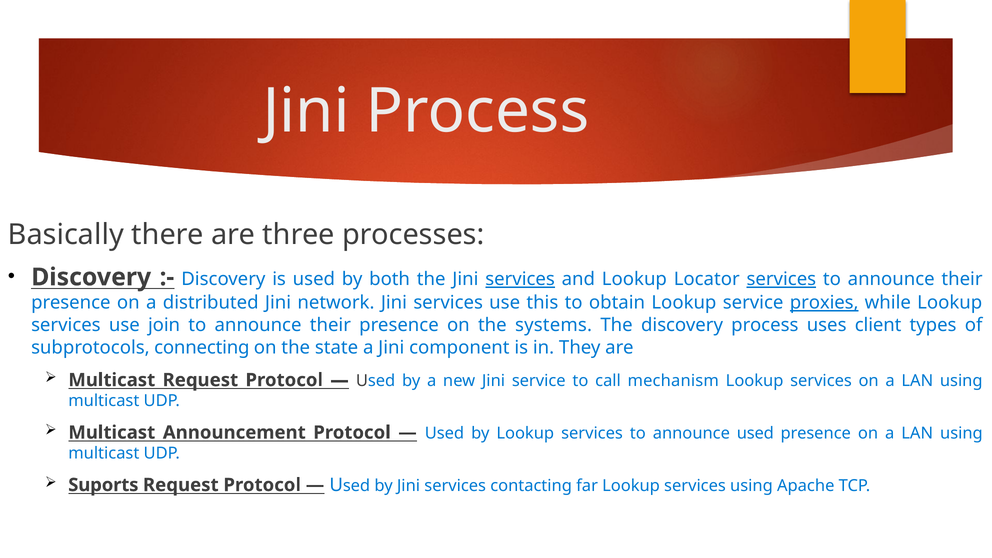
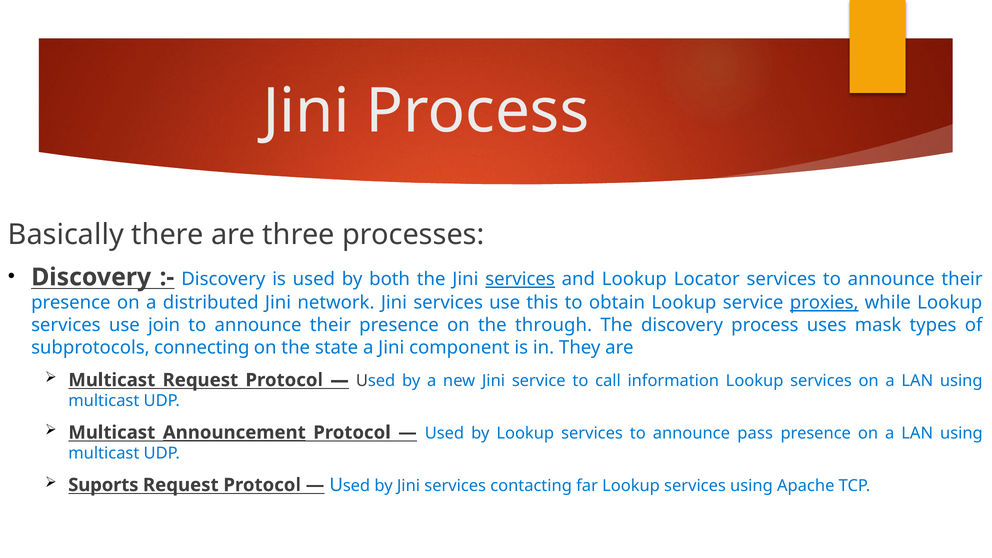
services underline: present -> none (781, 279)
systems: systems -> through (554, 325)
client: client -> mask (878, 325)
mechanism: mechanism -> information (673, 381)
Announcement underline: none -> present (234, 433)
announce used: used -> pass (755, 433)
